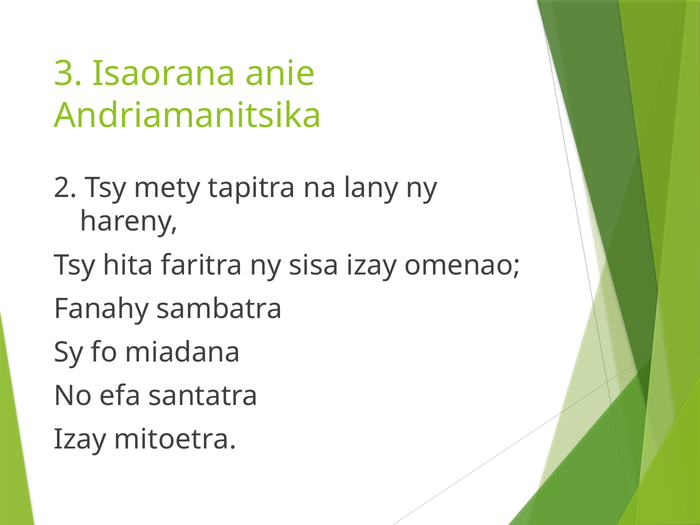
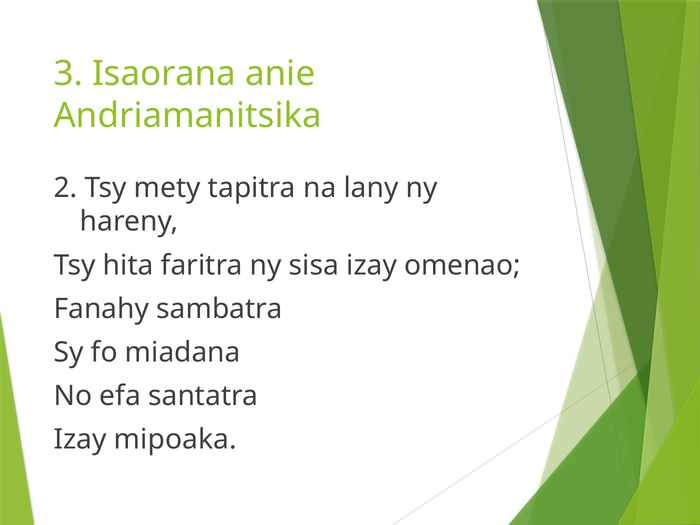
mitoetra: mitoetra -> mipoaka (175, 439)
